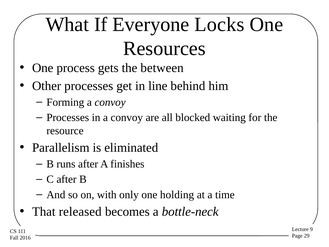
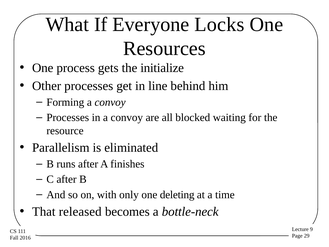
between: between -> initialize (162, 68)
holding: holding -> deleting (177, 195)
